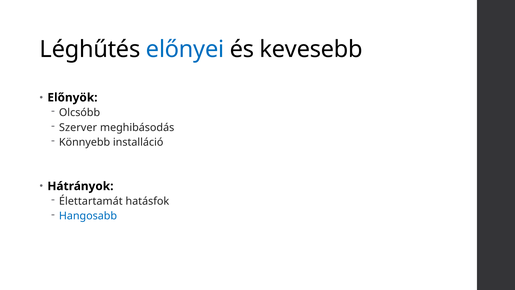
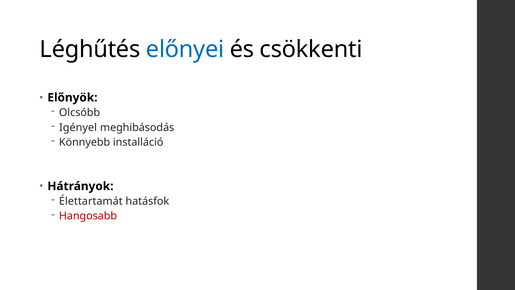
kevesebb: kevesebb -> csökkenti (311, 49)
Szerver: Szerver -> Igényel (78, 127)
Hangosabb colour: blue -> red (88, 216)
